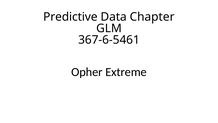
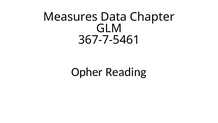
Predictive: Predictive -> Measures (70, 17)
367-6-5461: 367-6-5461 -> 367-7-5461 (109, 40)
Extreme: Extreme -> Reading (126, 72)
